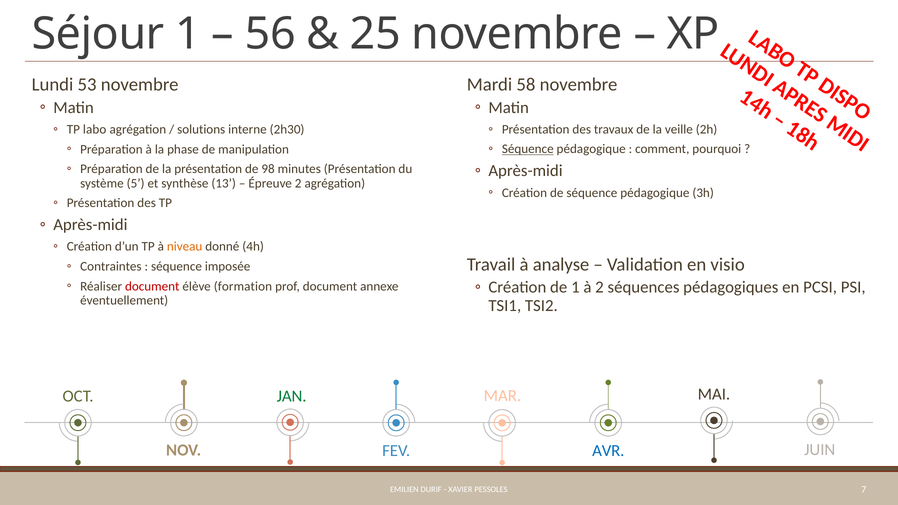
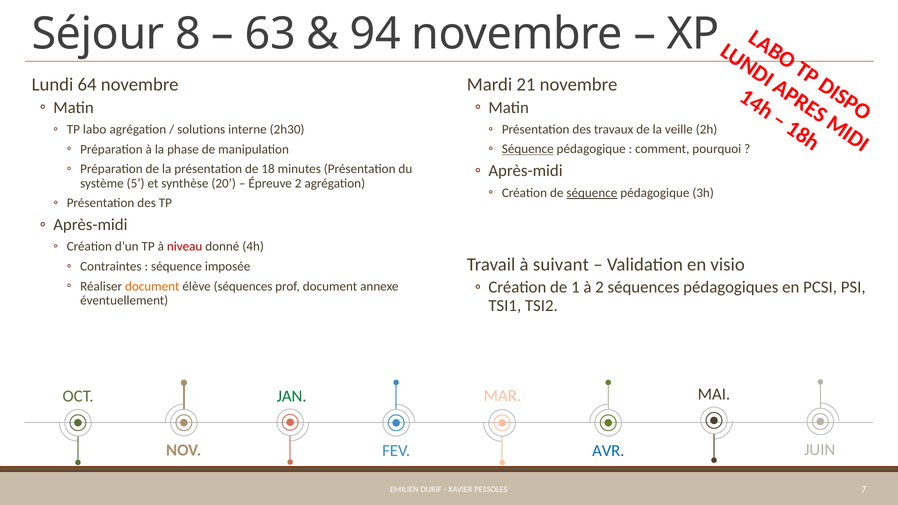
Séjour 1: 1 -> 8 (188, 34)
56: 56 -> 63 (270, 34)
25: 25 -> 94 (375, 34)
58: 58 -> 21 (526, 85)
53: 53 -> 64 (87, 85)
98: 98 -> 18 (268, 169)
13: 13 -> 20 (224, 183)
séquence underline: none -> present (592, 193)
niveau colour: orange -> red (185, 247)
analyse: analyse -> suivant (561, 265)
document colour: red -> orange (152, 286)
élève formation: formation -> séquences (243, 286)
